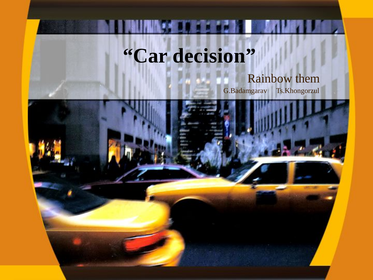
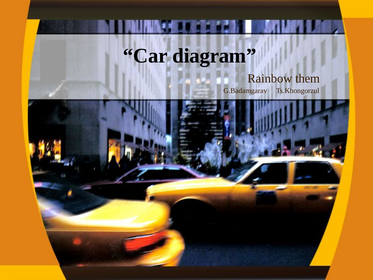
decision: decision -> diagram (214, 56)
